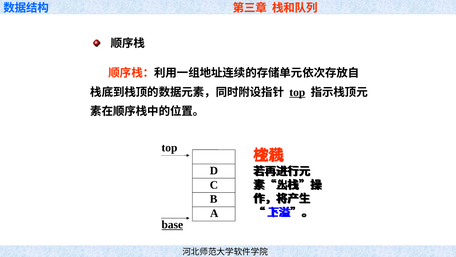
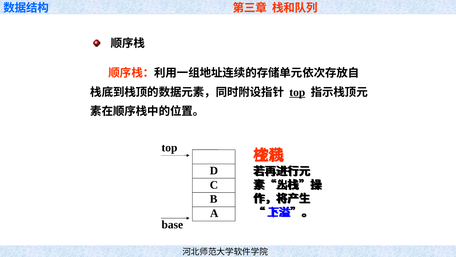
base underline: present -> none (172, 224)
